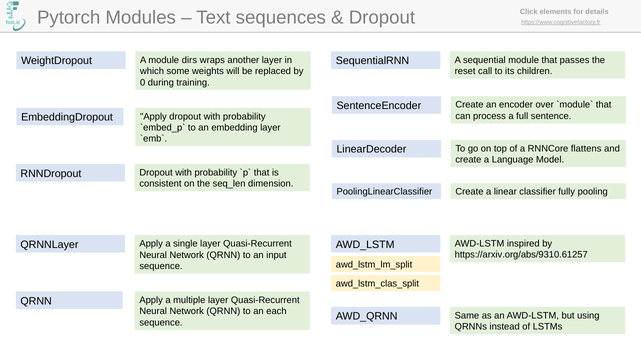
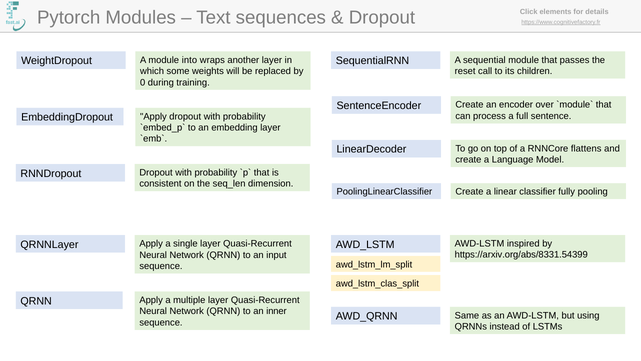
dirs: dirs -> into (189, 60)
https://arxiv.org/abs/9310.61257: https://arxiv.org/abs/9310.61257 -> https://arxiv.org/abs/8331.54399 (521, 255)
each: each -> inner (276, 311)
